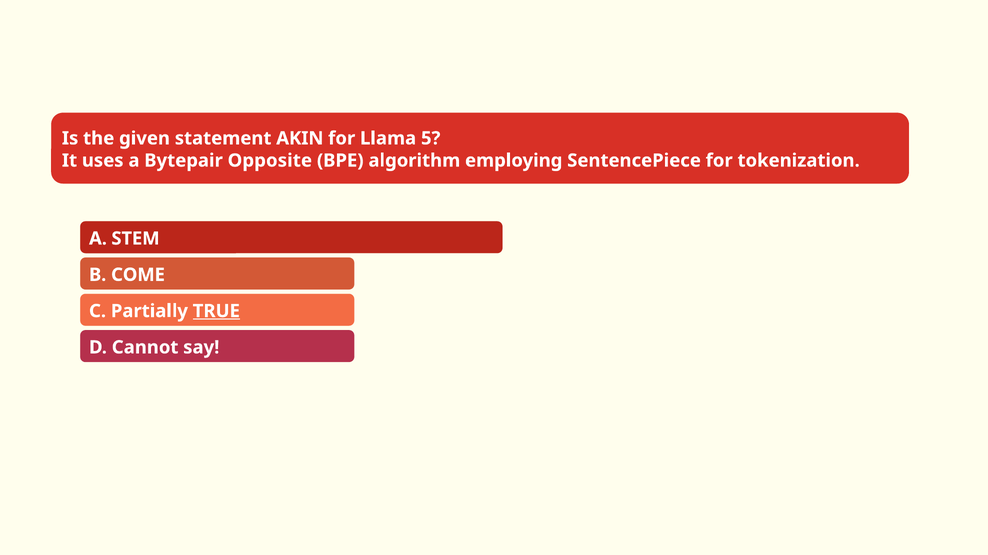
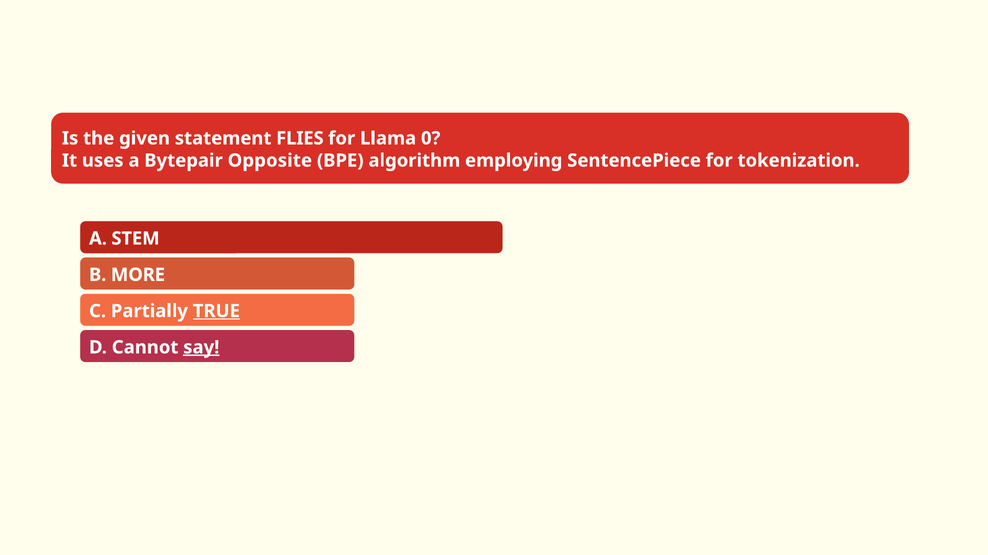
AKIN: AKIN -> FLIES (300, 139)
5: 5 -> 0 (431, 139)
COME: COME -> MORE (138, 275)
say underline: none -> present (201, 348)
